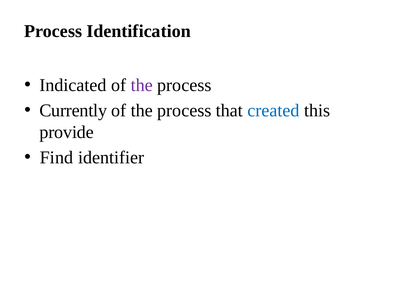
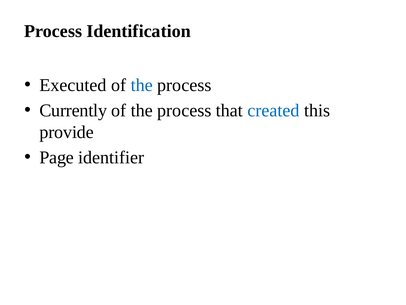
Indicated: Indicated -> Executed (73, 85)
the colour: purple -> blue (142, 85)
Find: Find -> Page (57, 157)
